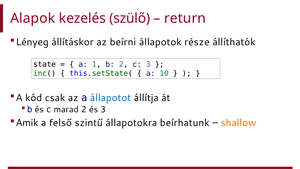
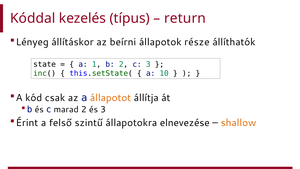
Alapok: Alapok -> Kóddal (33, 18)
szülő: szülő -> típus (130, 18)
állapotot colour: blue -> orange (111, 98)
Amik: Amik -> Érint (27, 123)
beírhatunk: beírhatunk -> elnevezése (185, 123)
